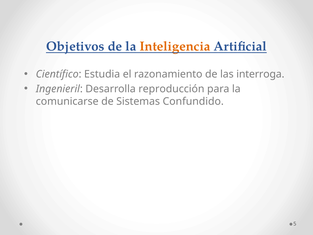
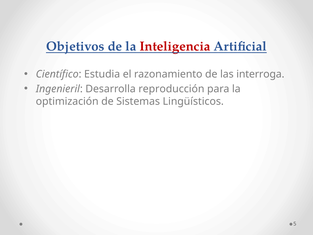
Inteligencia colour: orange -> red (175, 46)
comunicarse: comunicarse -> optimización (67, 101)
Confundido: Confundido -> Lingüísticos (193, 101)
